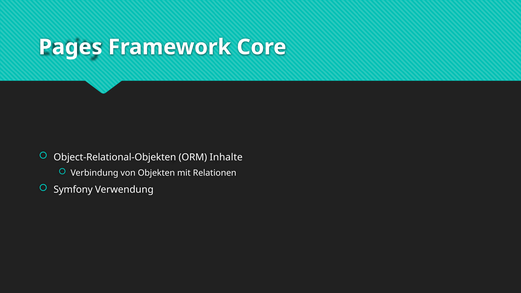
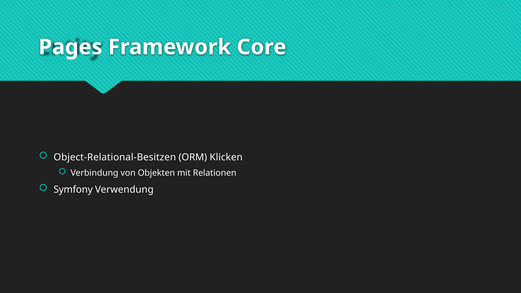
Object-Relational-Objekten: Object-Relational-Objekten -> Object-Relational-Besitzen (115, 157)
Inhalte: Inhalte -> Klicken (226, 157)
